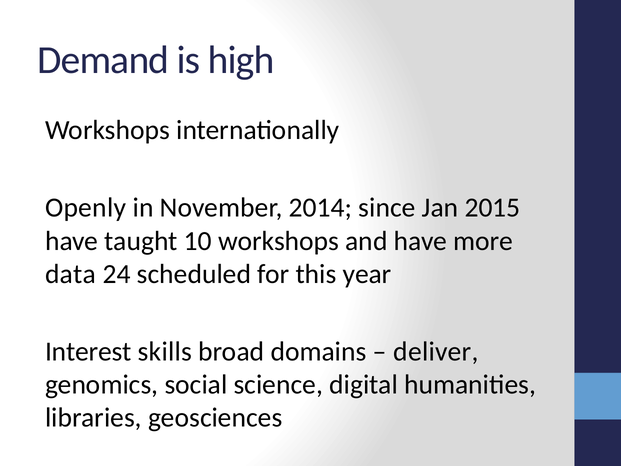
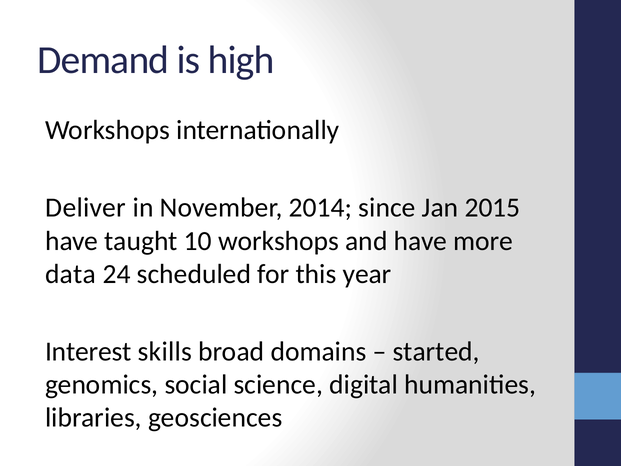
Openly: Openly -> Deliver (86, 208)
deliver: deliver -> started (436, 351)
